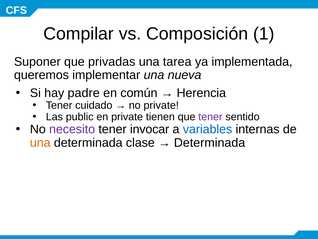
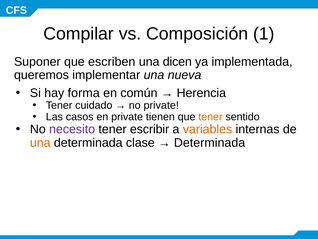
privadas: privadas -> escriben (112, 62)
tarea: tarea -> dicen (177, 62)
padre: padre -> forma (84, 93)
public: public -> casos (80, 117)
tener colour: purple -> orange (210, 117)
invocar: invocar -> escribir (150, 129)
variables colour: blue -> orange (208, 129)
